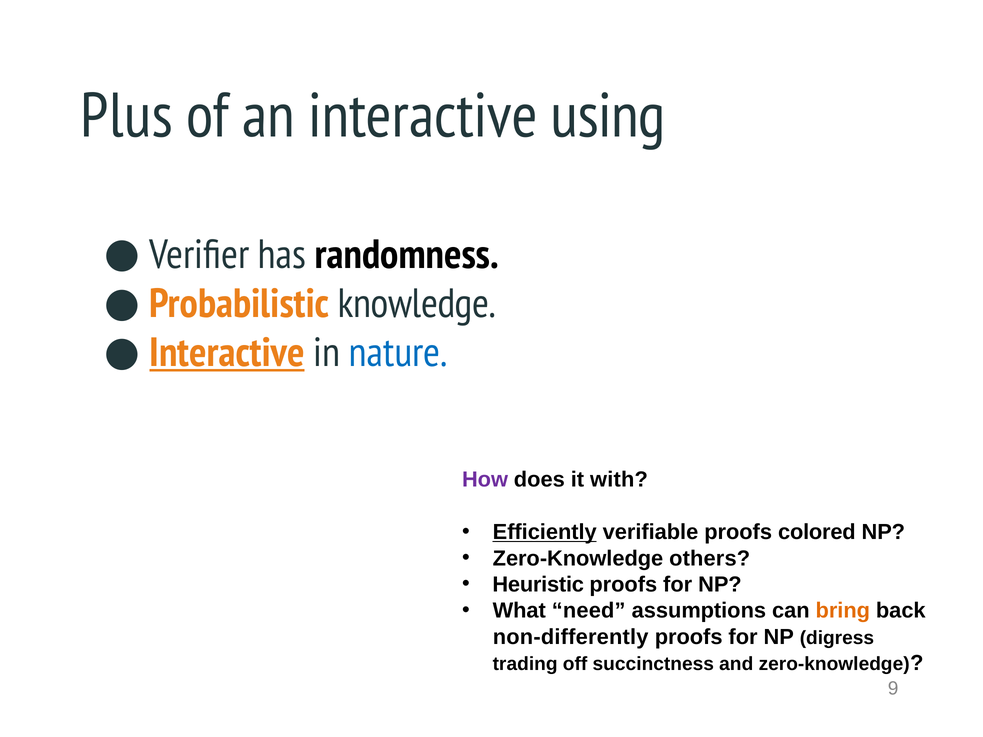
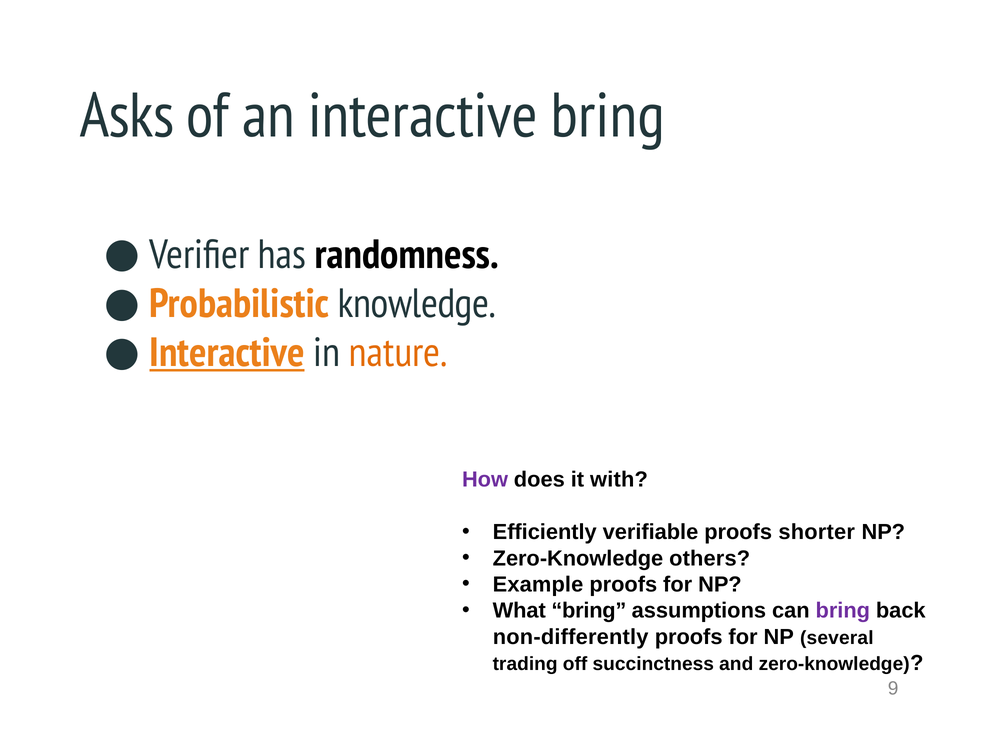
Plus: Plus -> Asks (127, 116)
interactive using: using -> bring (608, 116)
nature colour: blue -> orange (398, 353)
Efficiently underline: present -> none (545, 532)
colored: colored -> shorter (817, 532)
Heuristic: Heuristic -> Example (538, 585)
What need: need -> bring (589, 611)
bring colour: orange -> purple (843, 611)
digress: digress -> several (837, 638)
